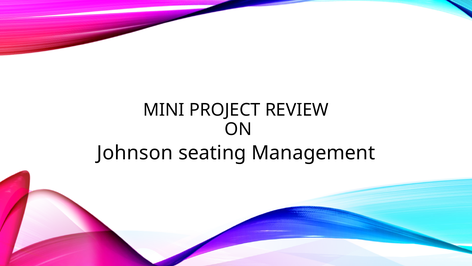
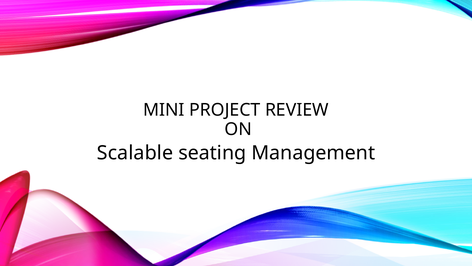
Johnson: Johnson -> Scalable (135, 153)
